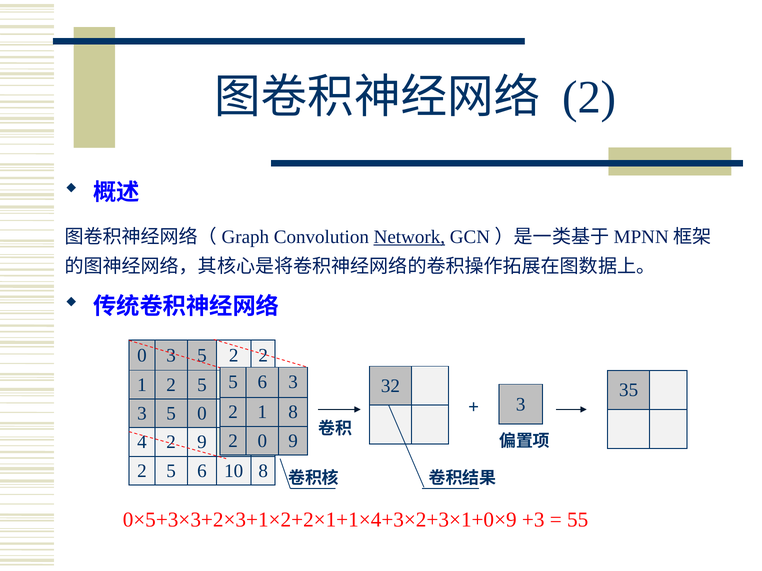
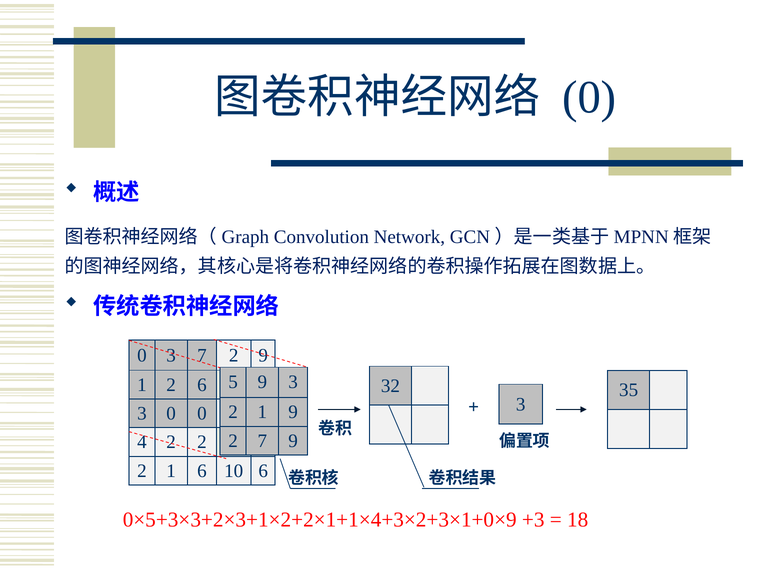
2: 2 -> 0 (589, 97)
Network underline: present -> none (409, 237)
0 3 5: 5 -> 7 (202, 356)
2 2: 2 -> 9 (263, 356)
6: 6 -> 9 (262, 382)
1 2 5: 5 -> 6 (202, 385)
1 8: 8 -> 9 (293, 413)
5: 5 -> 0 (171, 414)
2 0: 0 -> 7 (262, 441)
4 2 9: 9 -> 2 (202, 443)
5: 5 -> 1 (171, 471)
10 8: 8 -> 6 (263, 471)
55: 55 -> 18 (578, 520)
